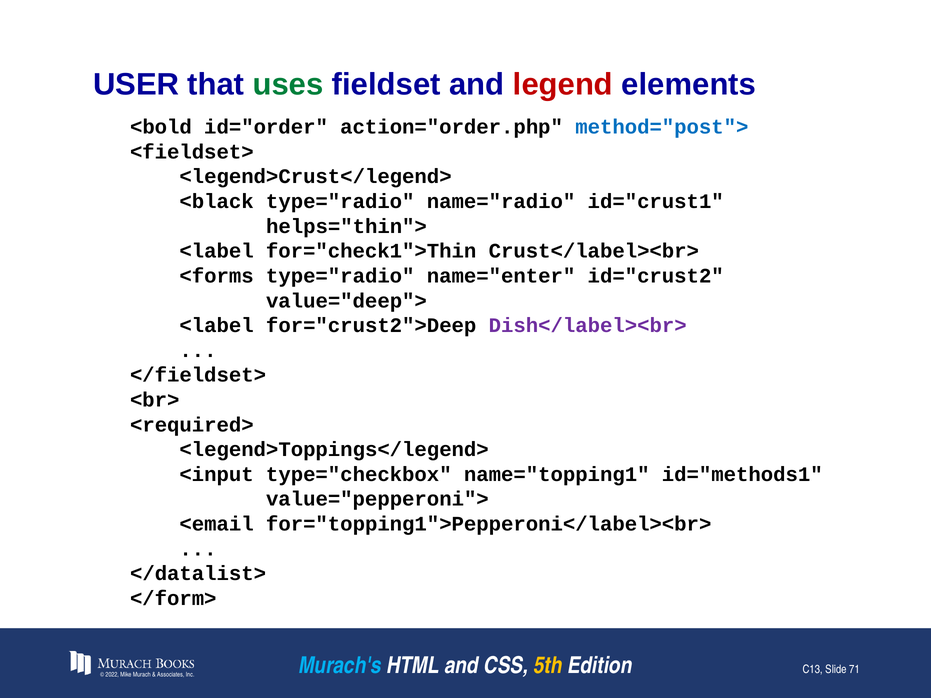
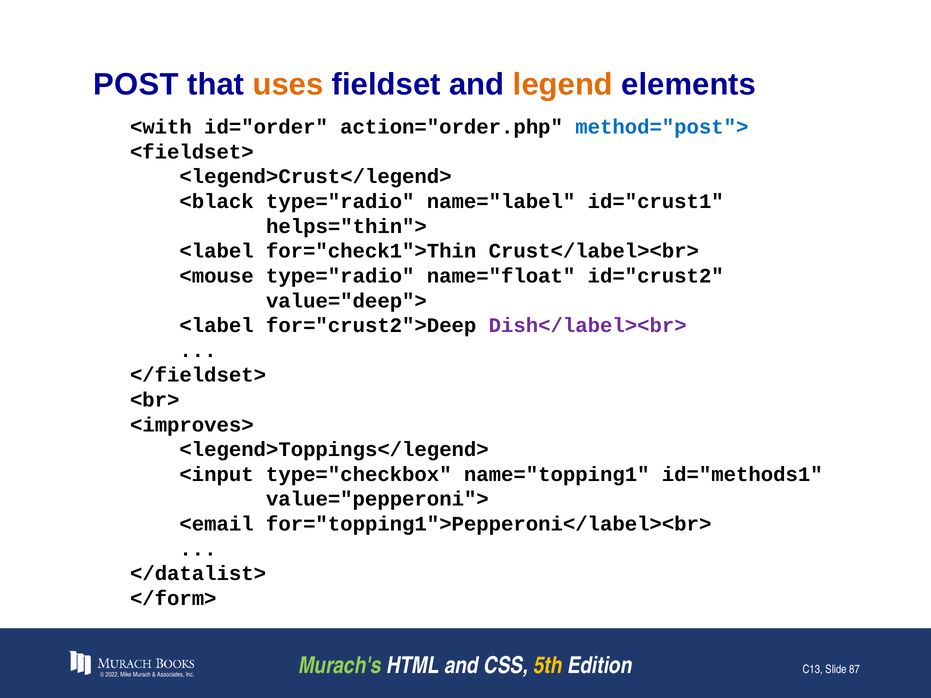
USER: USER -> POST (136, 85)
uses colour: green -> orange (288, 85)
legend colour: red -> orange (563, 85)
<bold: <bold -> <with (161, 127)
name="radio: name="radio -> name="label (501, 202)
<forms: <forms -> <mouse (217, 276)
name="enter: name="enter -> name="float (501, 276)
<required>: <required> -> <improves> (192, 425)
Murach's colour: light blue -> light green (340, 666)
71: 71 -> 87 (854, 670)
